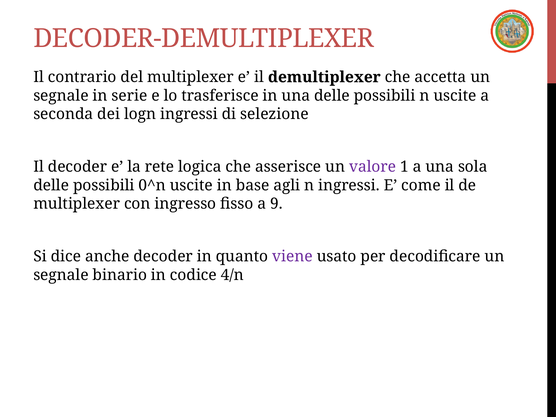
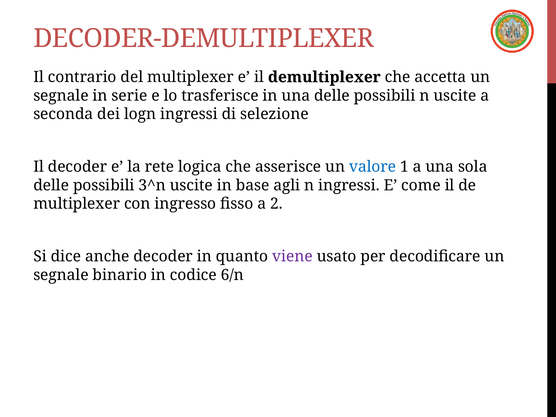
valore colour: purple -> blue (373, 167)
0^n: 0^n -> 3^n (152, 185)
9: 9 -> 2 (276, 204)
4/n: 4/n -> 6/n (232, 275)
